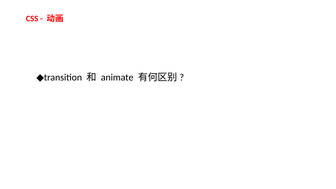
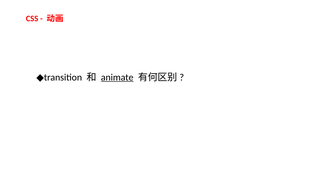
animate underline: none -> present (117, 77)
